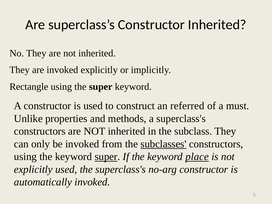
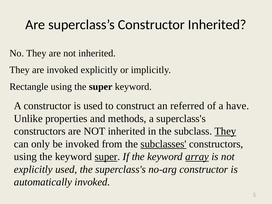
must: must -> have (238, 106)
They underline: none -> present (225, 131)
place: place -> array (197, 157)
